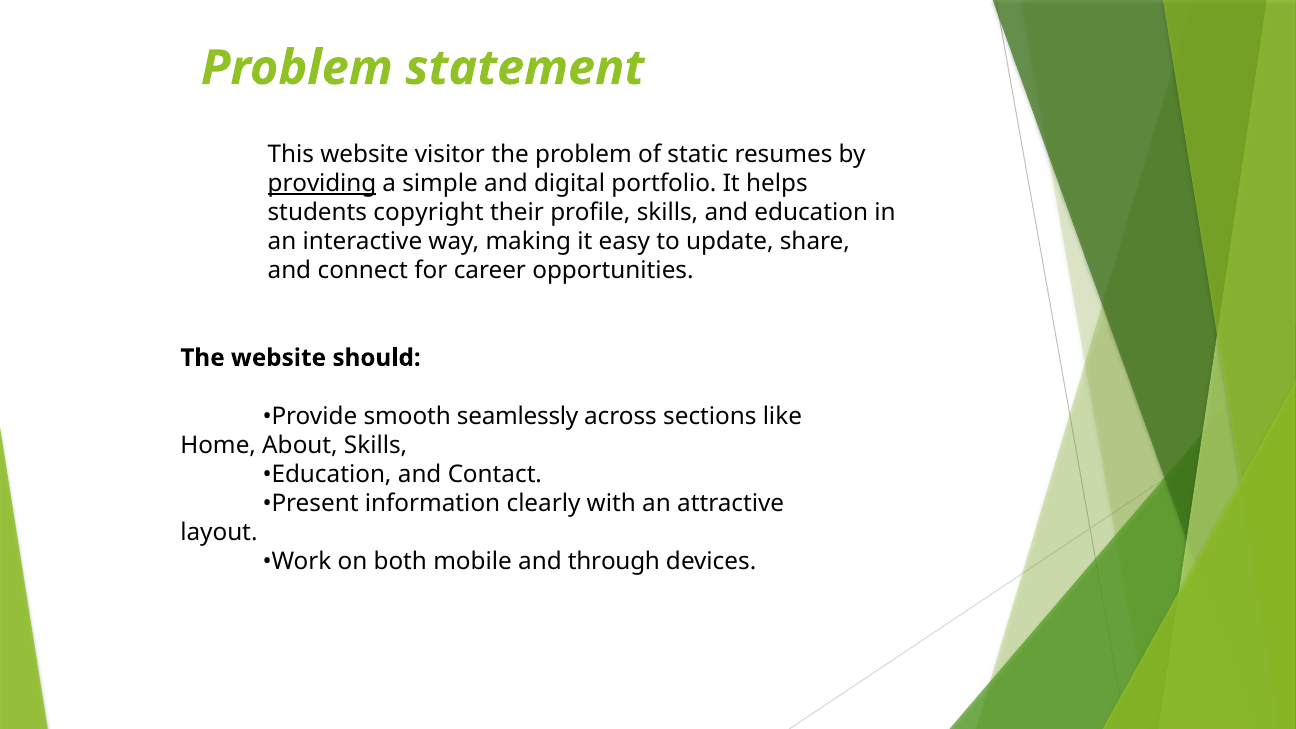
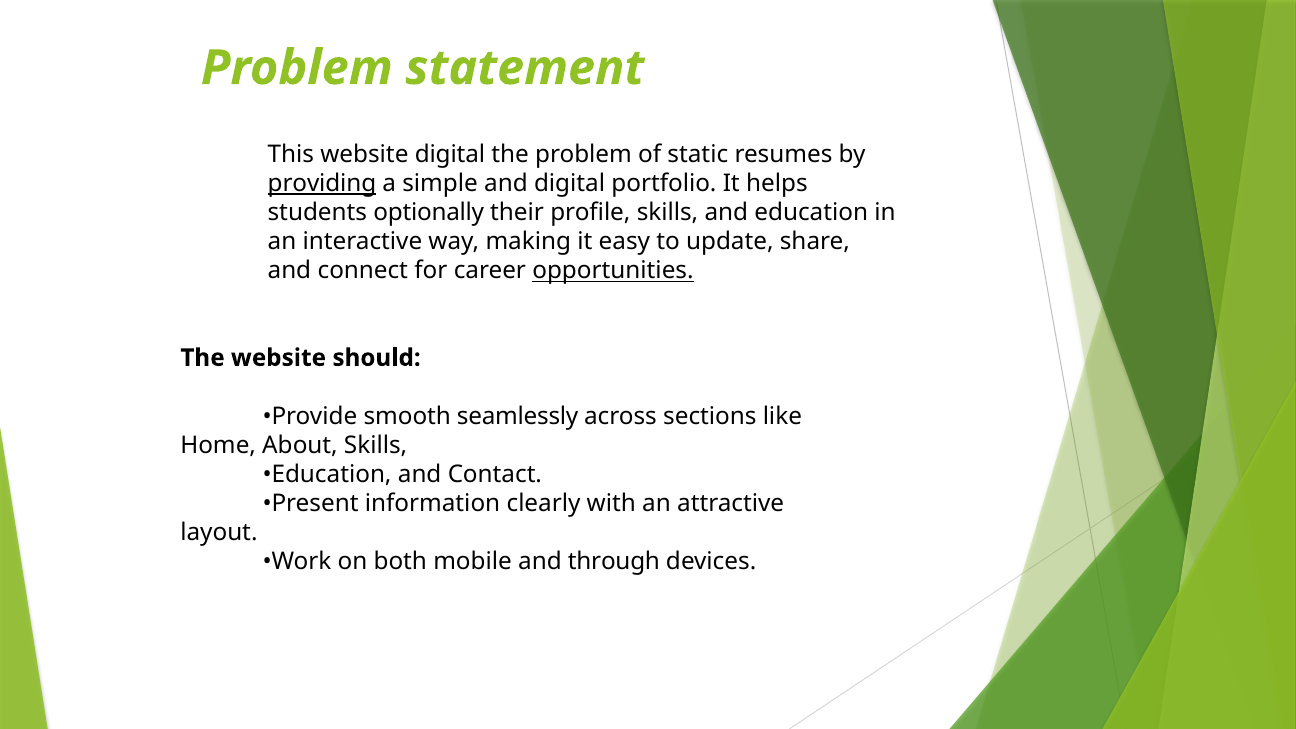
website visitor: visitor -> digital (450, 154)
copyright: copyright -> optionally (429, 213)
opportunities underline: none -> present (613, 271)
